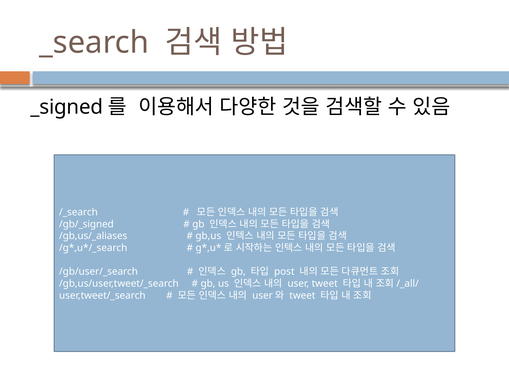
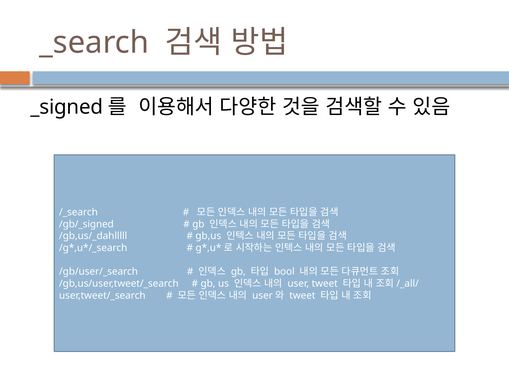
/gb,us/_aliases: /gb,us/_aliases -> /gb,us/_dahlllll (93, 236)
post: post -> bool (284, 272)
